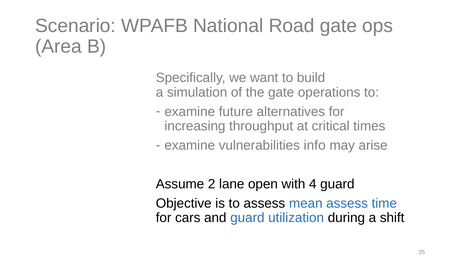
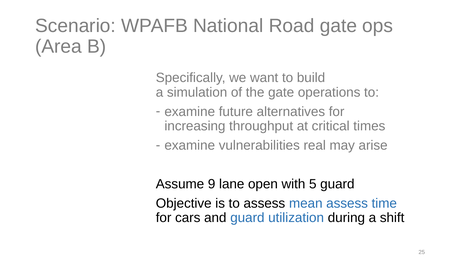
info: info -> real (315, 145)
2: 2 -> 9 (212, 184)
4: 4 -> 5 (313, 184)
